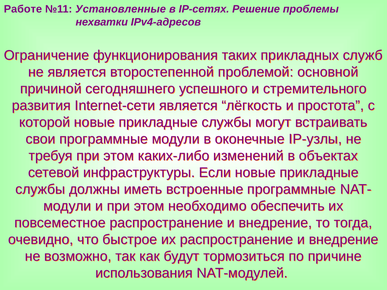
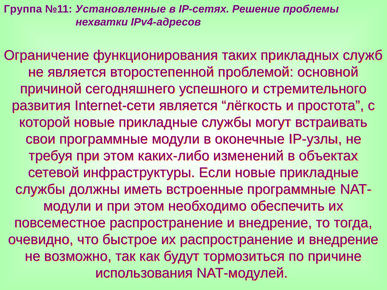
Работе: Работе -> Группа (23, 9)
